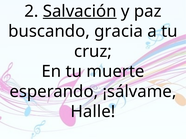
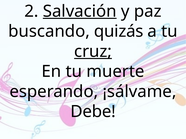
gracia: gracia -> quizás (119, 31)
cruz underline: none -> present (93, 52)
Halle: Halle -> Debe (93, 112)
